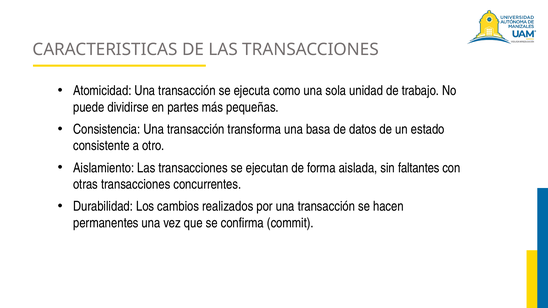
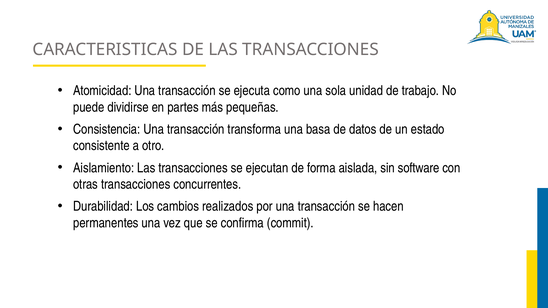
faltantes: faltantes -> software (419, 168)
